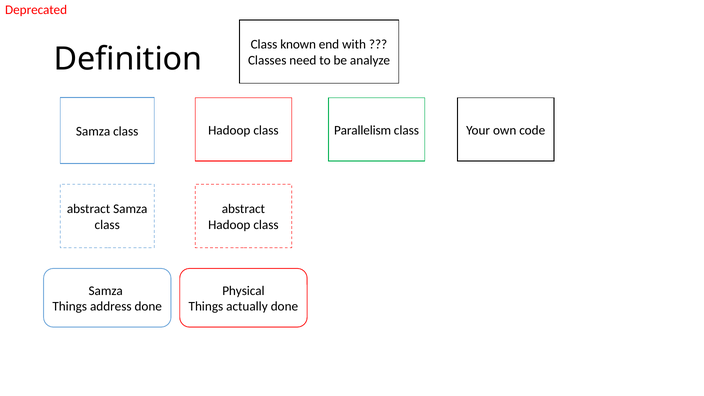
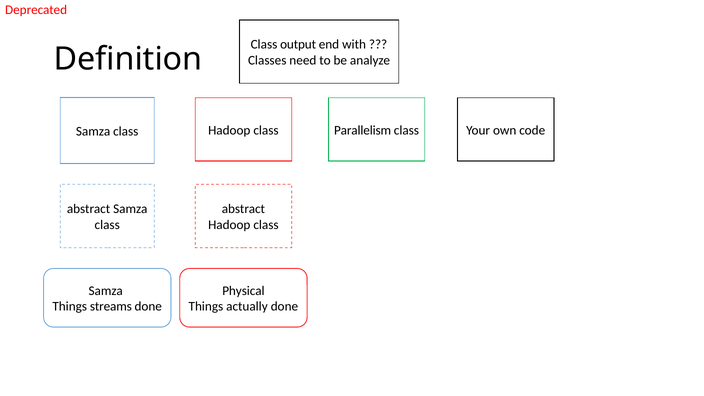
known: known -> output (298, 45)
address: address -> streams (111, 307)
